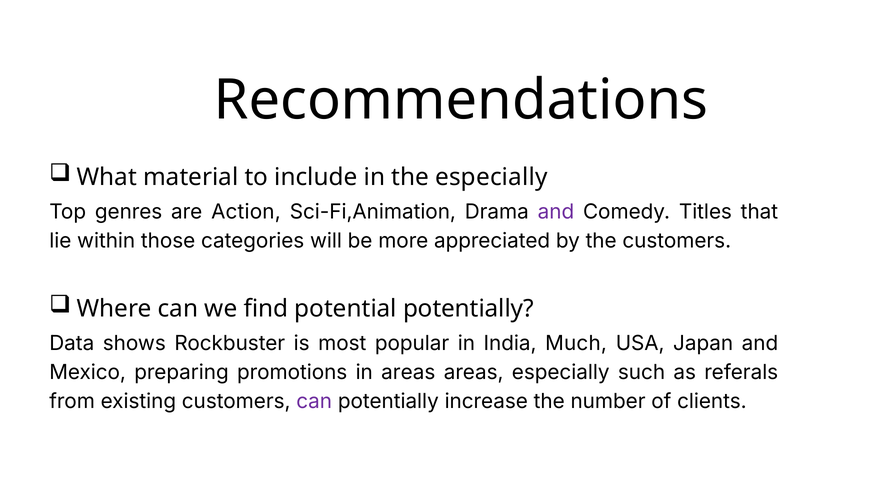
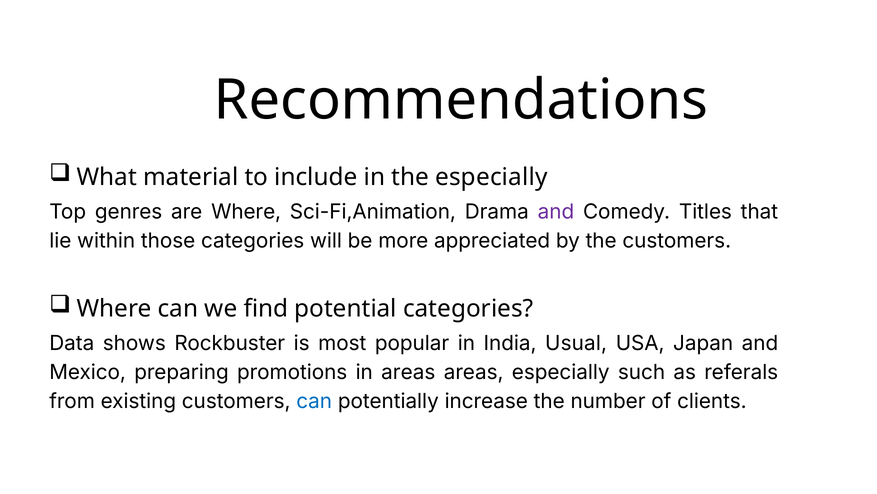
are Action: Action -> Where (246, 212)
potential potentially: potentially -> categories (468, 308)
Much: Much -> Usual (576, 343)
can colour: purple -> blue (314, 401)
